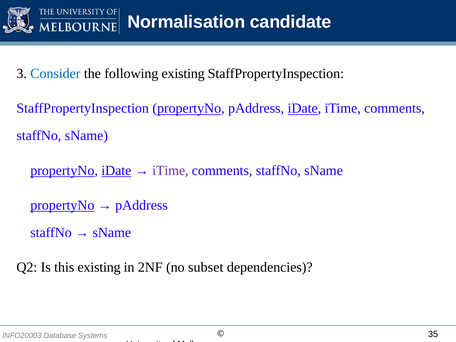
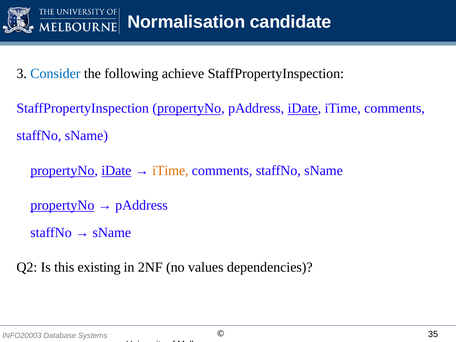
following existing: existing -> achieve (183, 74)
iTime colour: purple -> orange (170, 170)
subset: subset -> values (206, 267)
